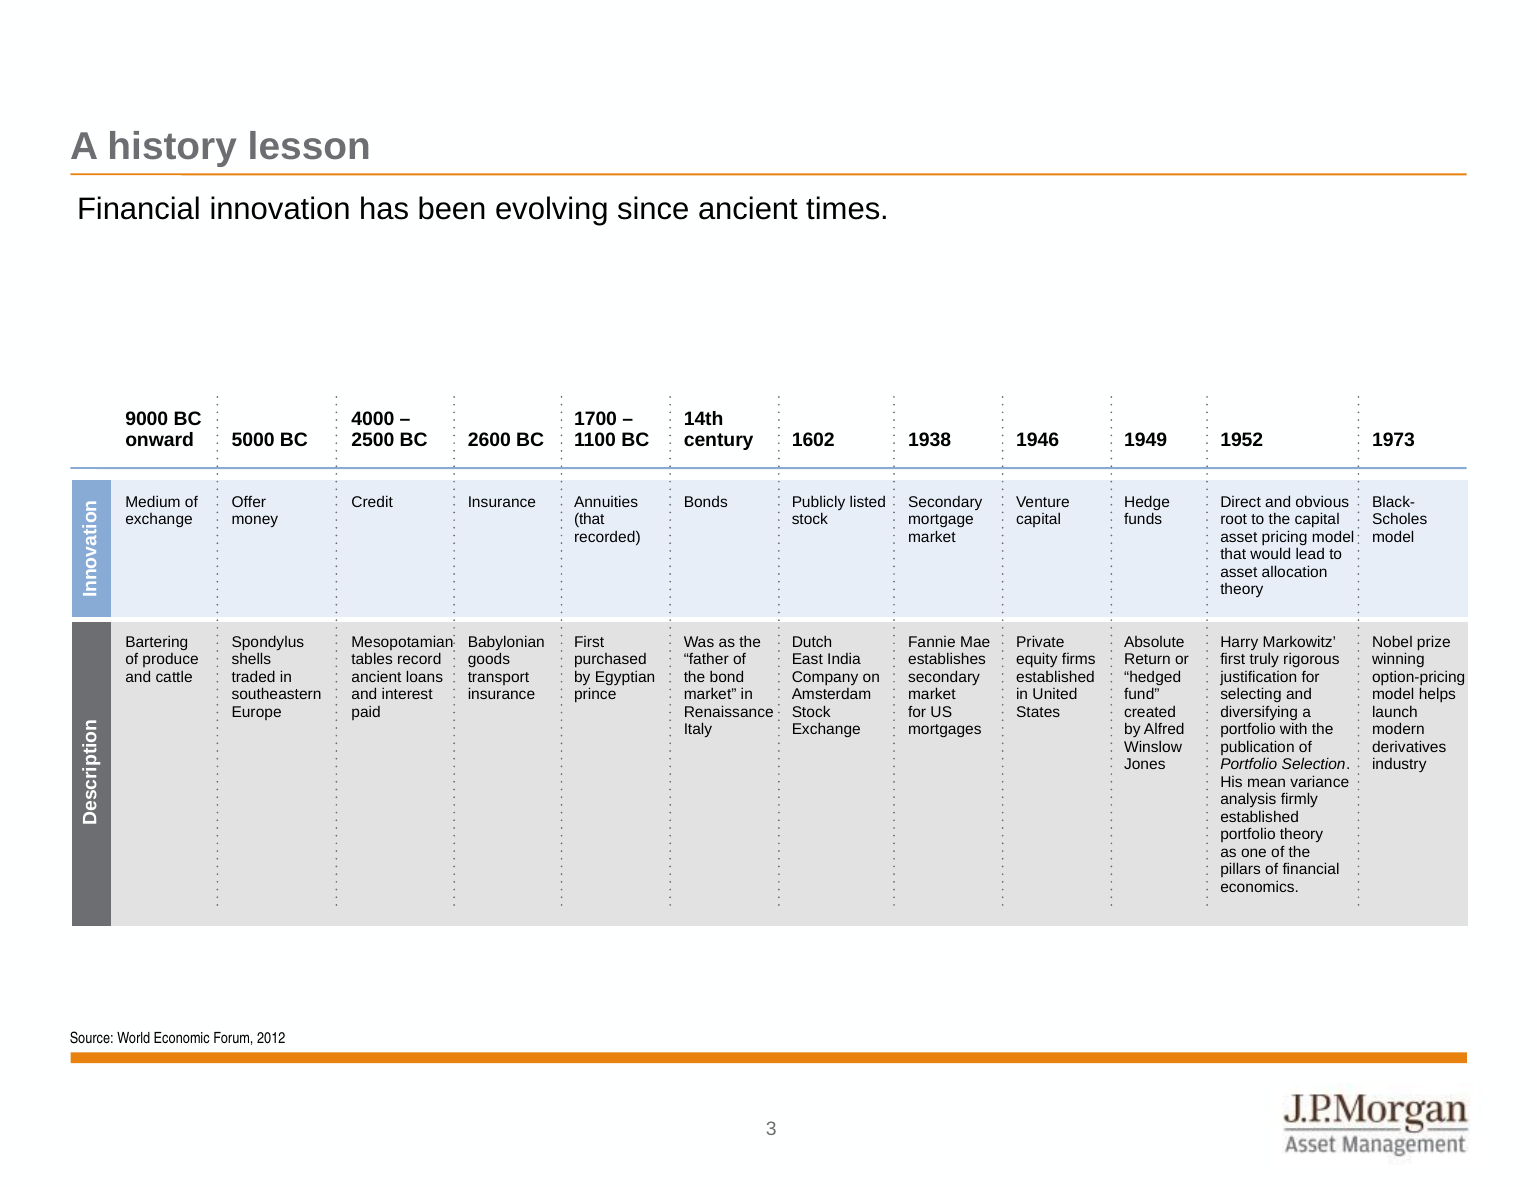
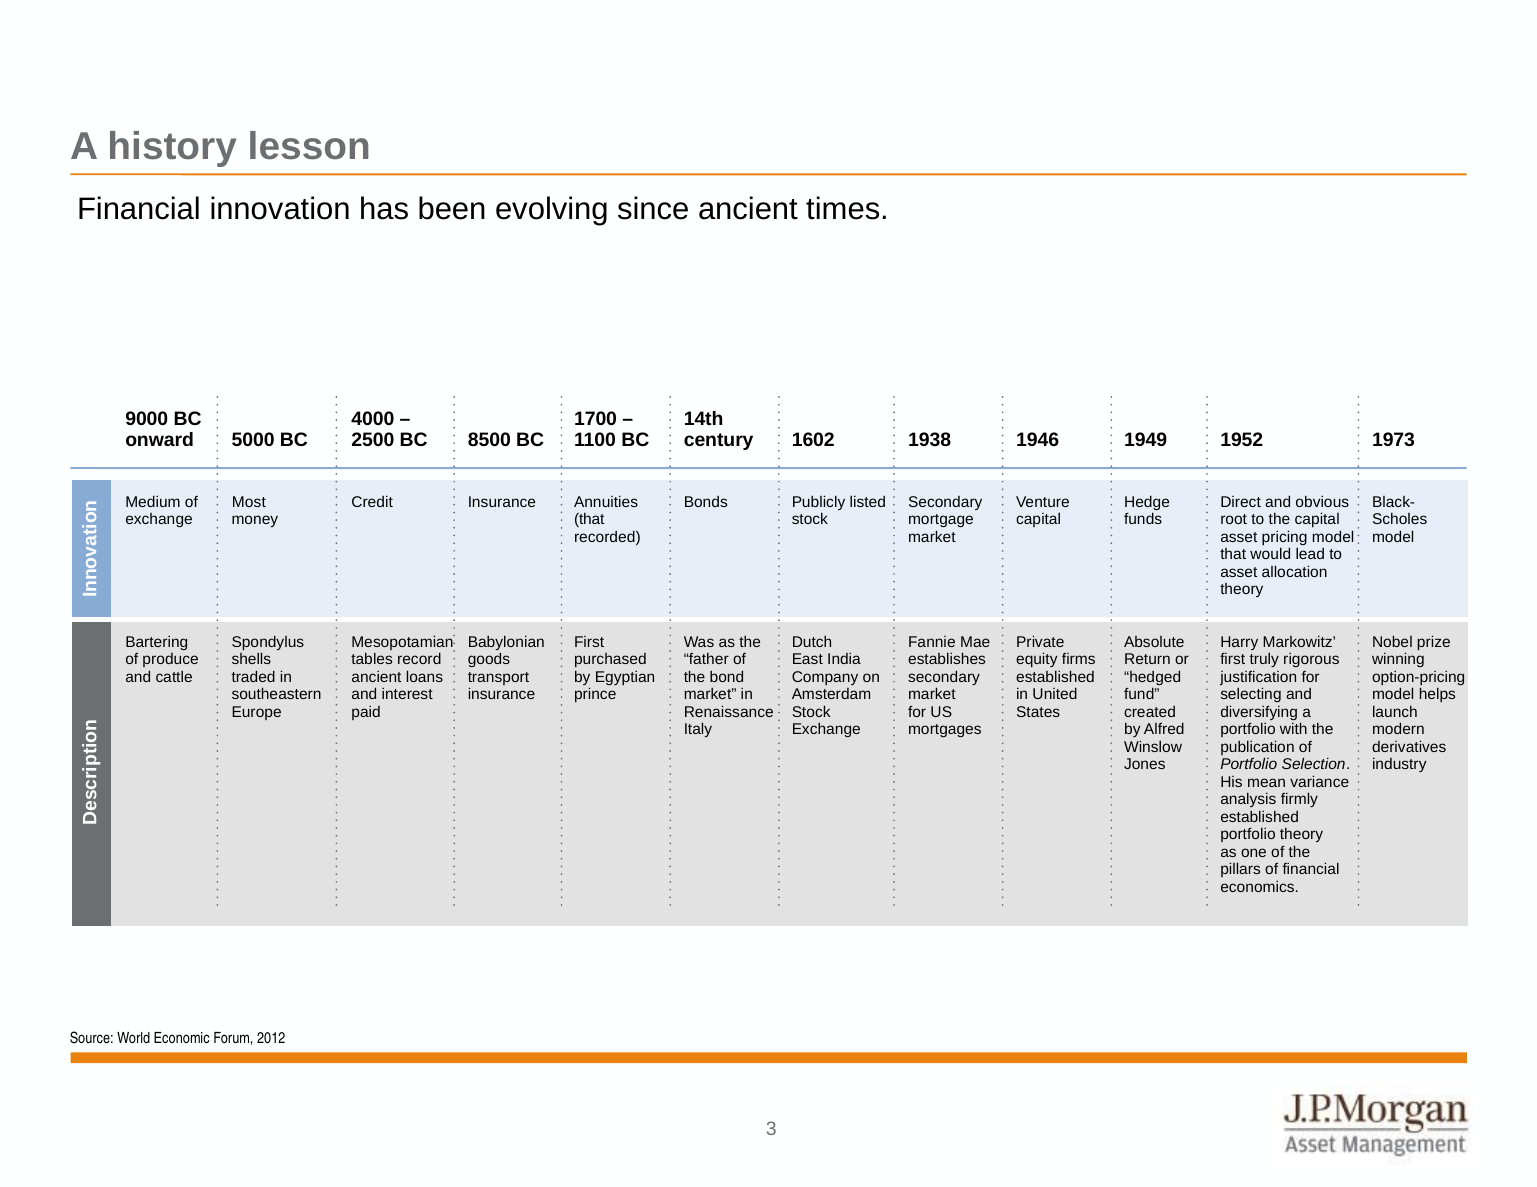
2600: 2600 -> 8500 (489, 441)
Offer: Offer -> Most (249, 502)
